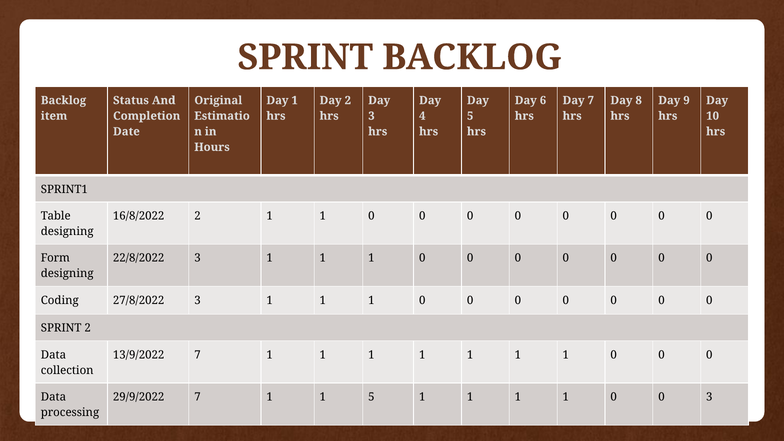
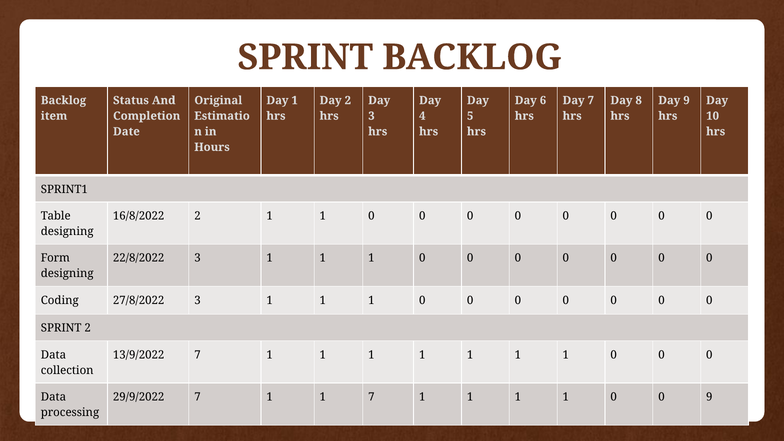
1 5: 5 -> 7 (371, 397)
0 3: 3 -> 9 (709, 397)
